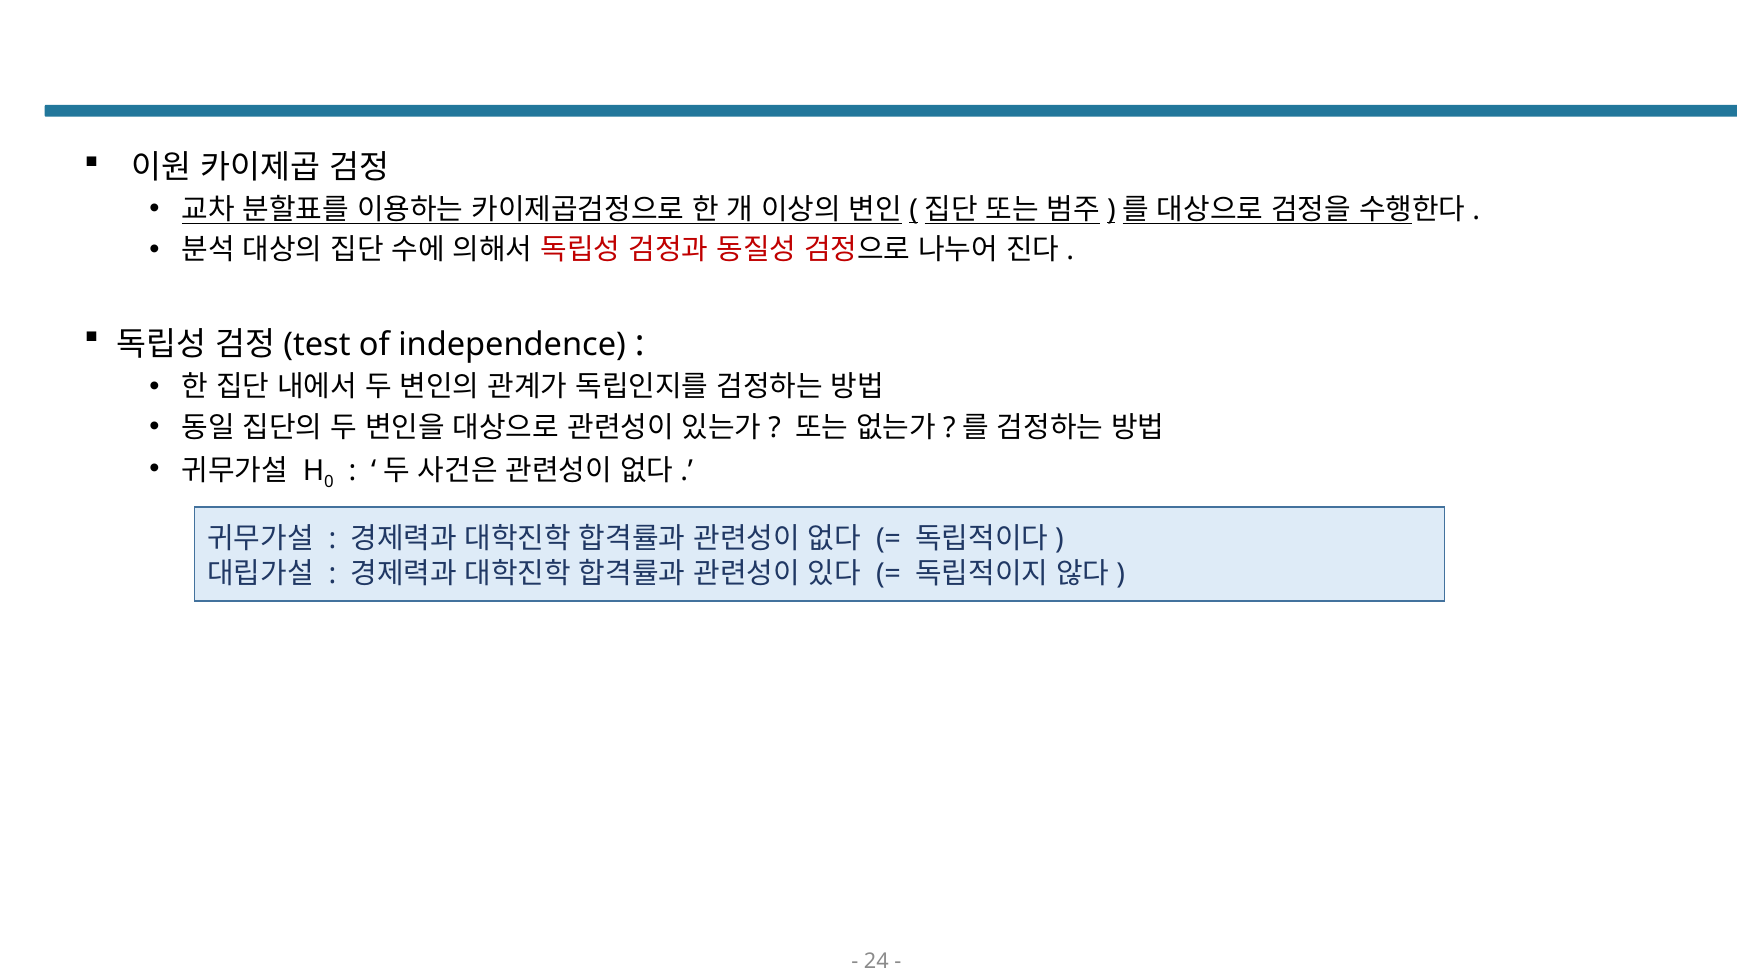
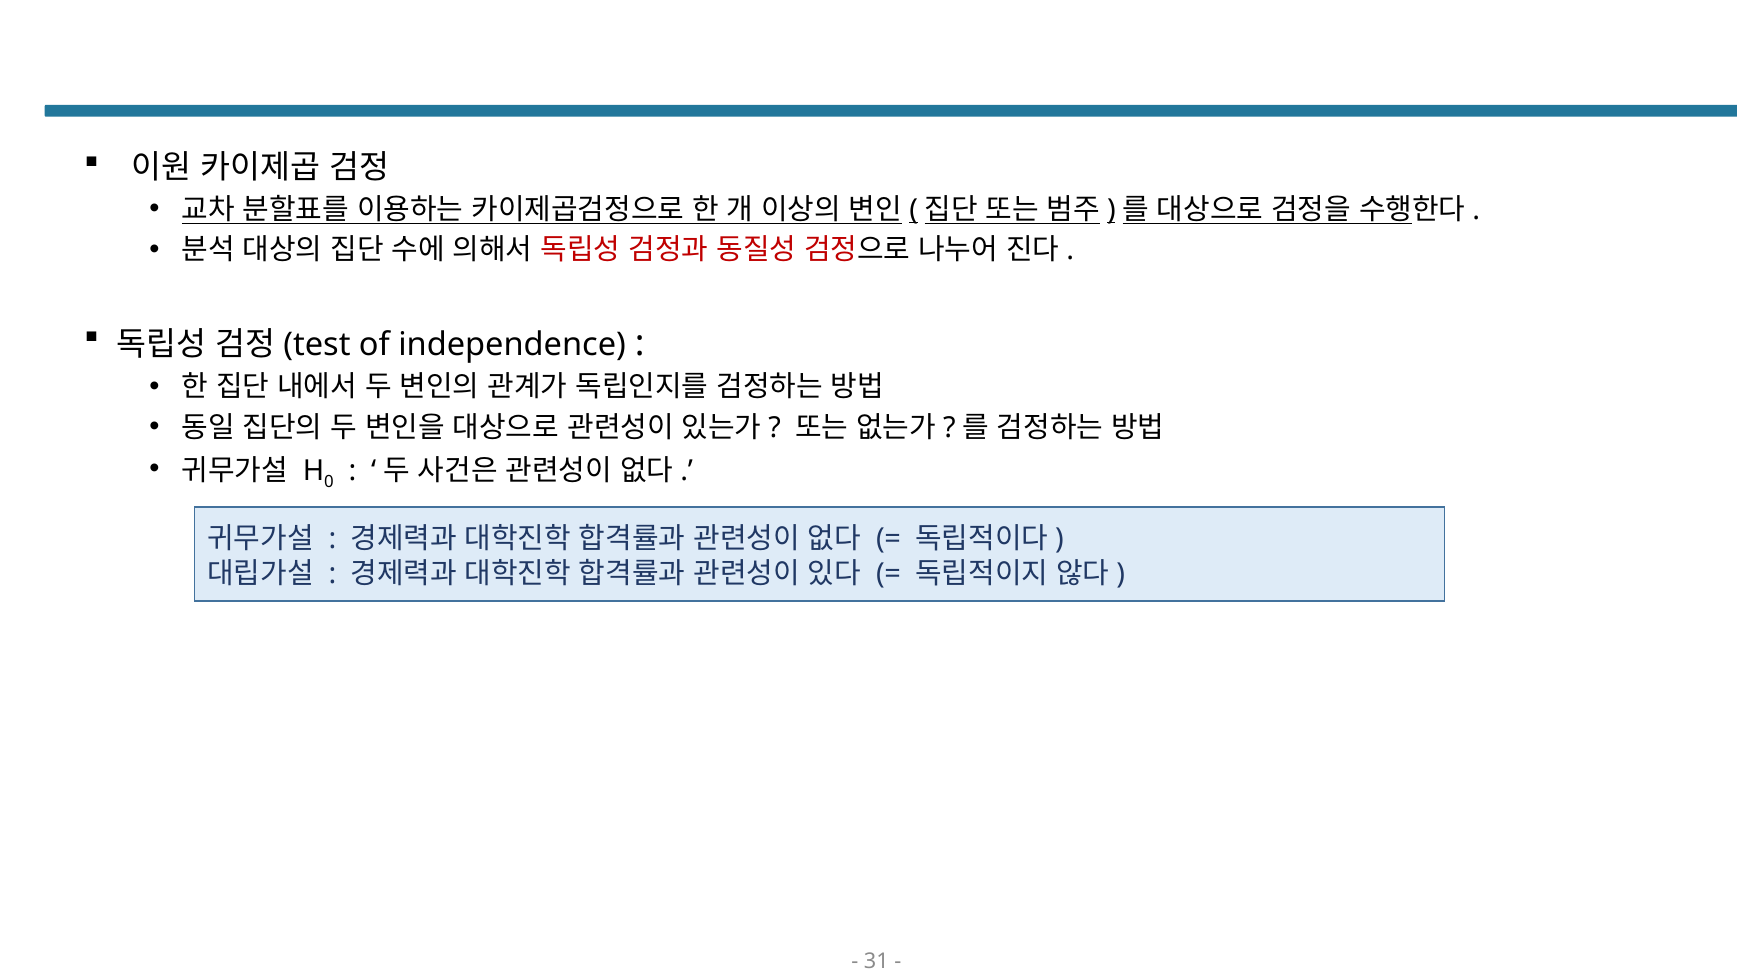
24: 24 -> 31 (876, 962)
